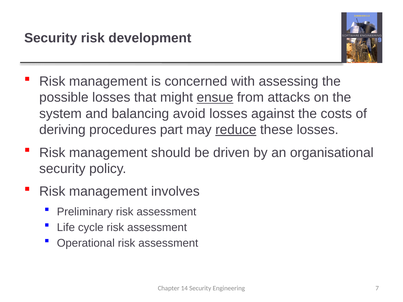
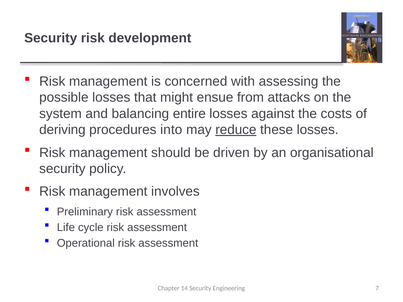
ensue underline: present -> none (215, 98)
avoid: avoid -> entire (189, 114)
part: part -> into (171, 130)
